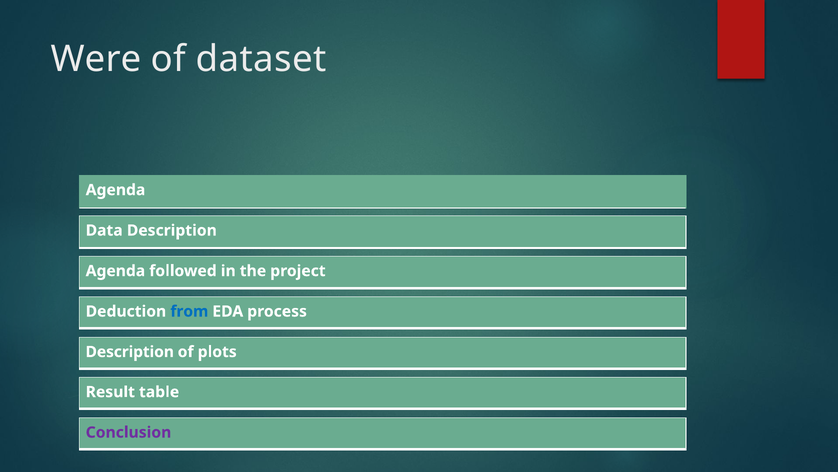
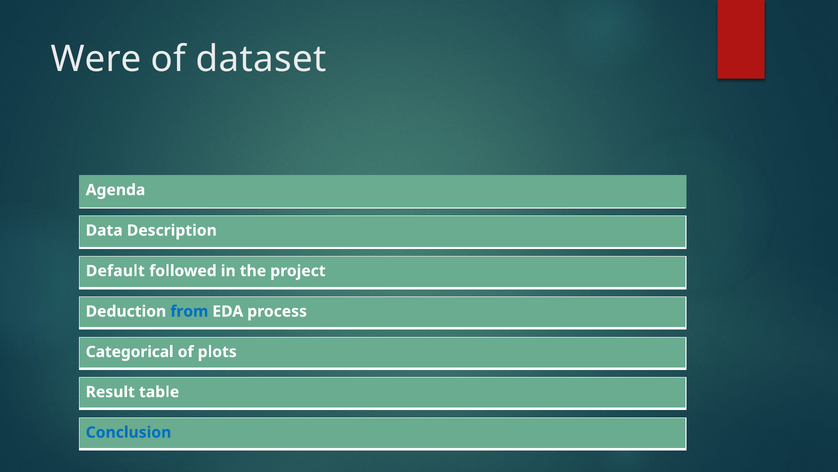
Agenda: Agenda -> Default (115, 271)
Description: Description -> Categorical (130, 351)
Conclusion colour: purple -> blue (128, 432)
